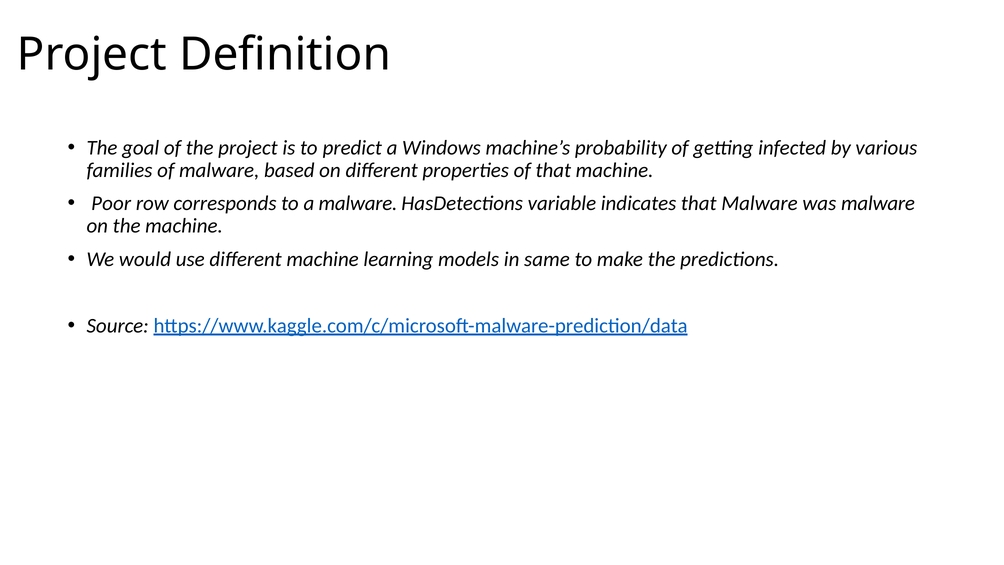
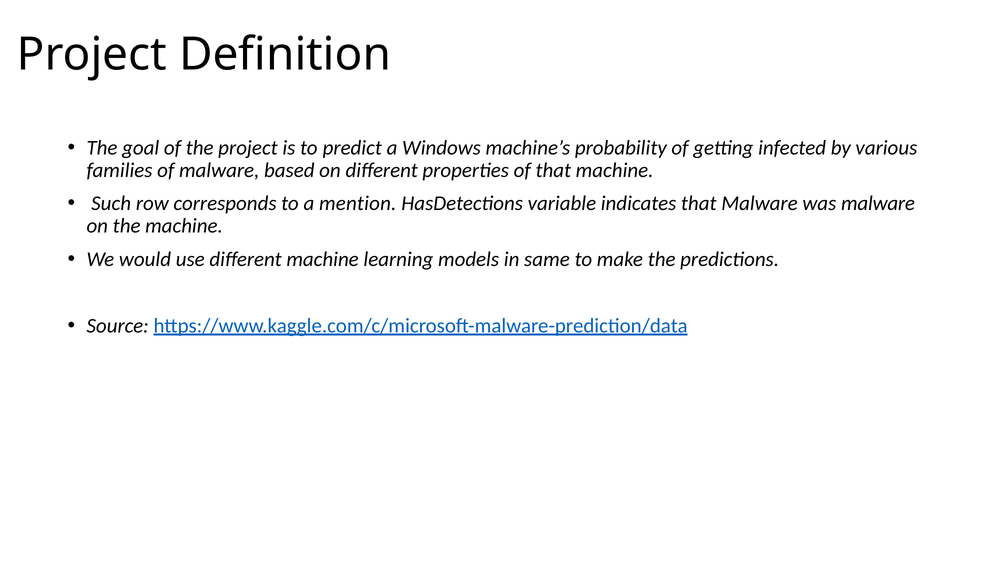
Poor: Poor -> Such (111, 203)
a malware: malware -> mention (358, 203)
